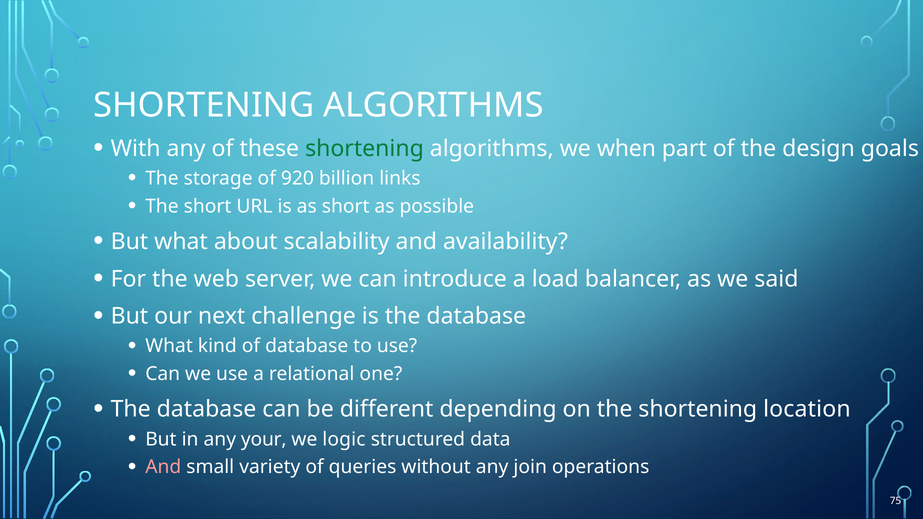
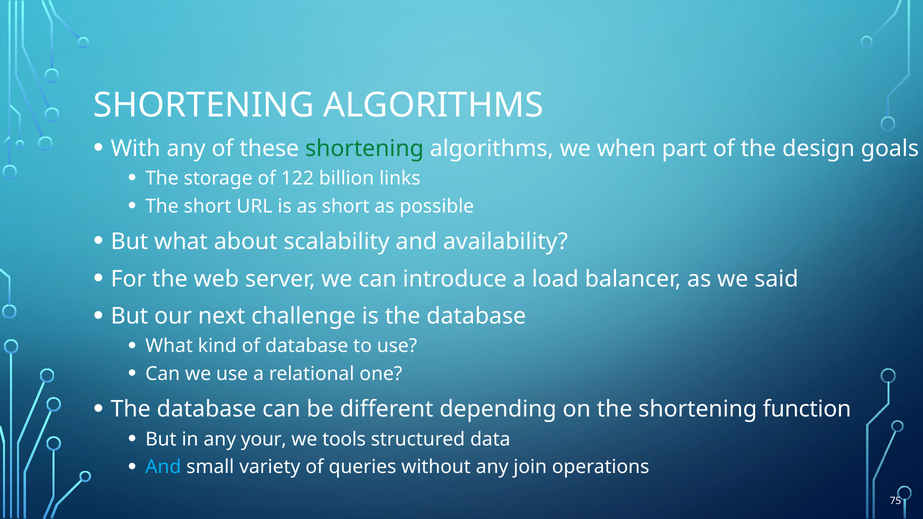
920: 920 -> 122 (297, 179)
location: location -> function (807, 409)
logic: logic -> tools (344, 439)
And colour: pink -> light blue (163, 467)
